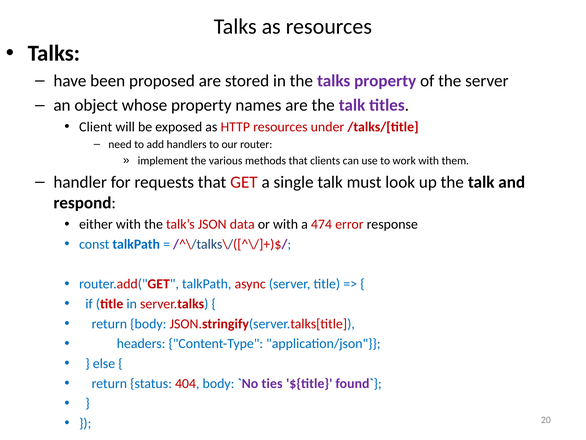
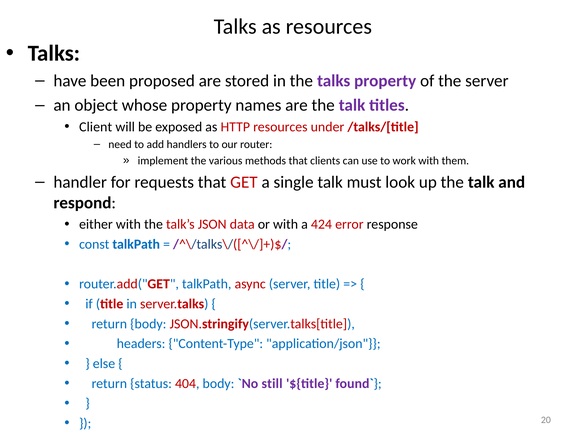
474: 474 -> 424 (321, 224)
ties: ties -> still (272, 383)
